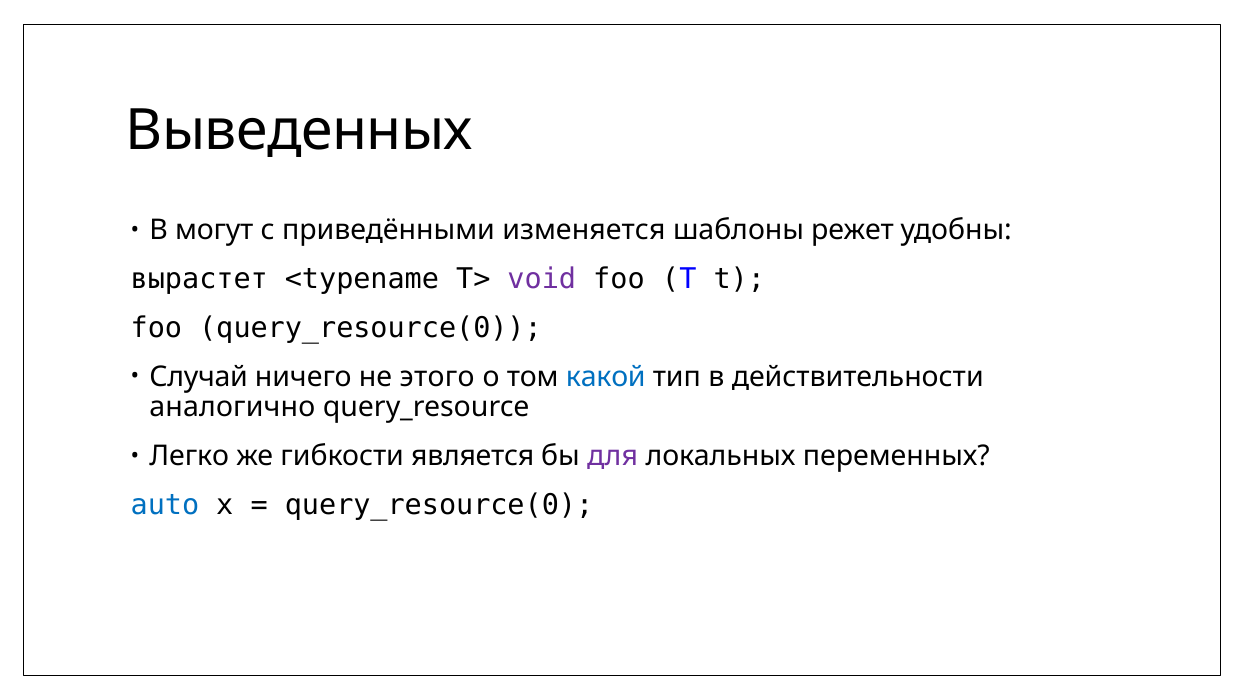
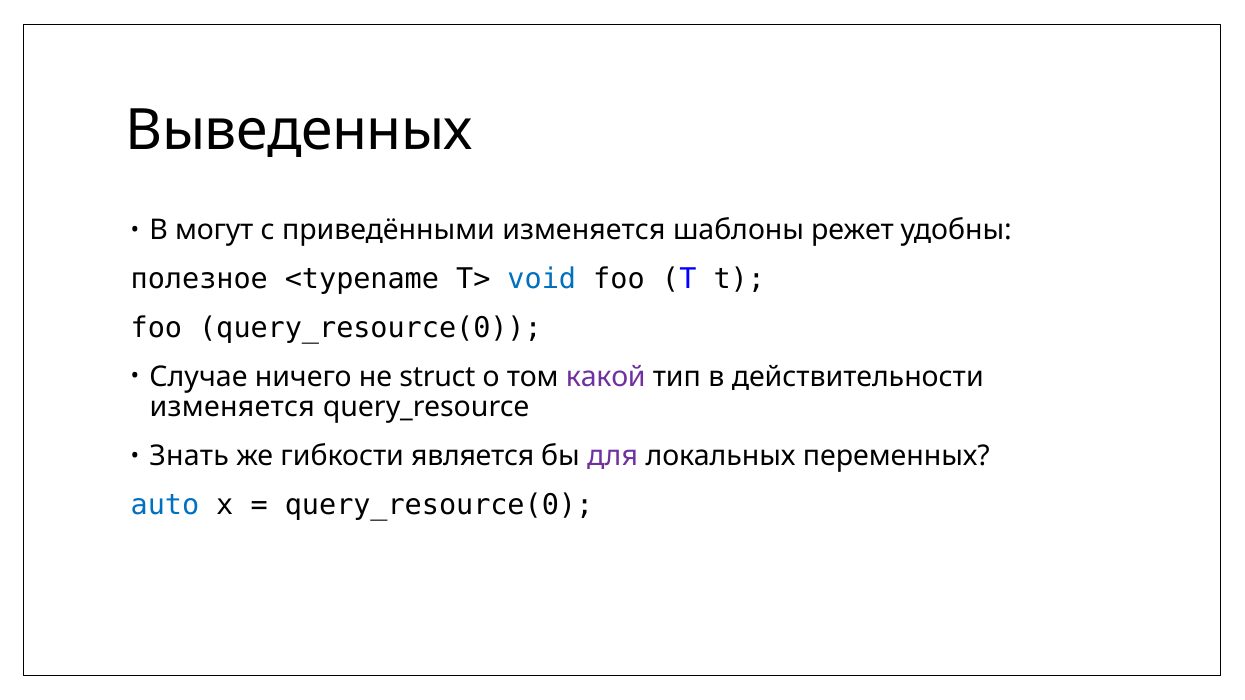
вырастет: вырастет -> полезное (199, 279)
void colour: purple -> blue (542, 279)
Случай: Случай -> Случае (198, 377)
этого: этого -> struct (437, 377)
какой colour: blue -> purple (606, 377)
аналогично: аналогично -> изменяется (232, 408)
Легко: Легко -> Знать (189, 456)
